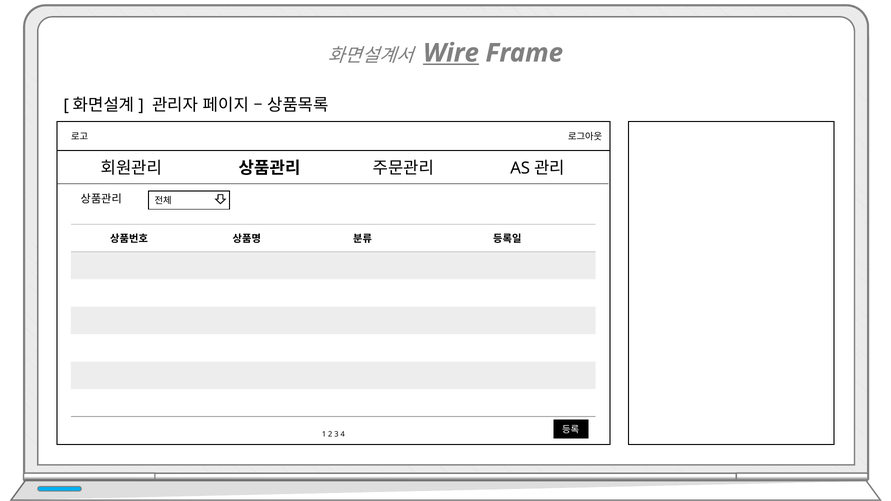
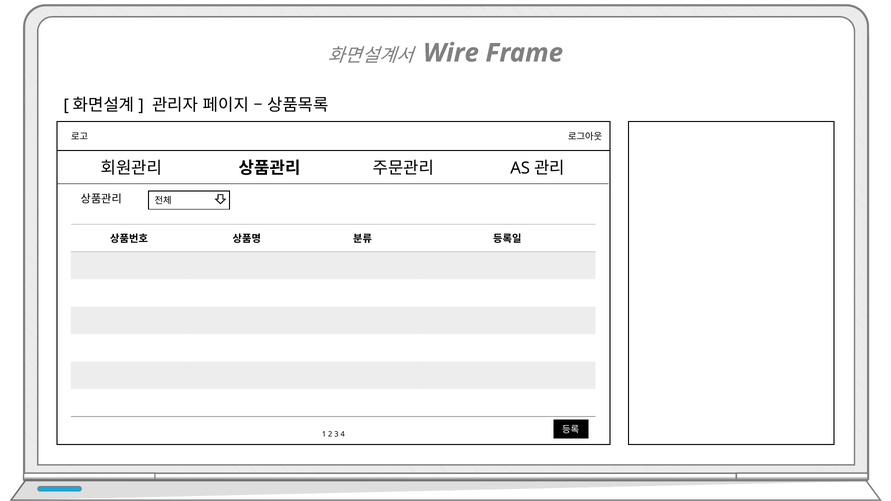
Wire underline: present -> none (451, 53)
